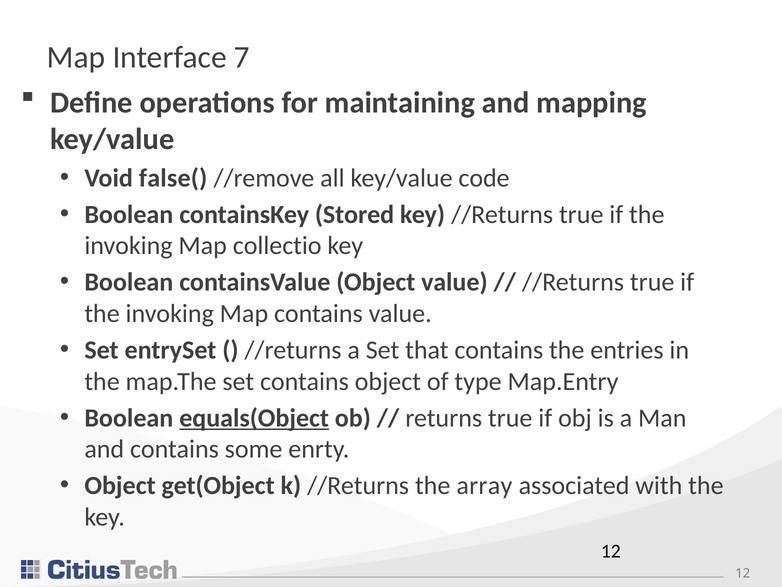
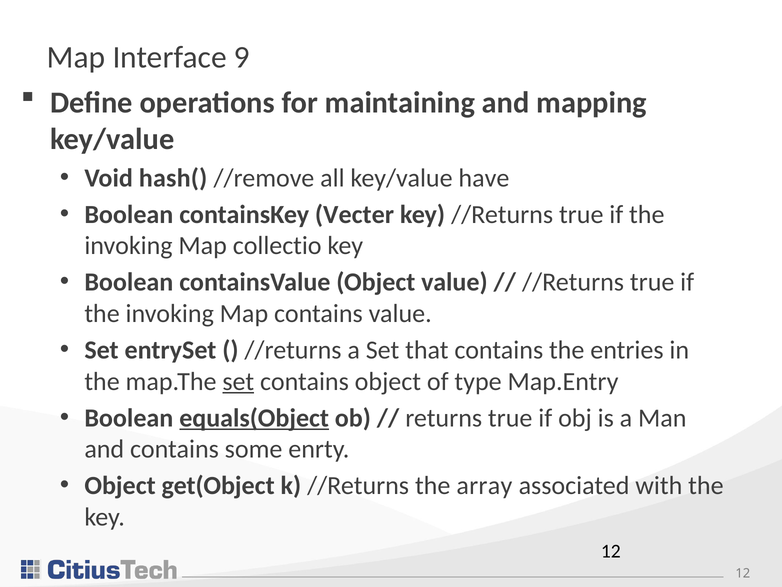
7: 7 -> 9 (242, 57)
false(: false( -> hash( (173, 178)
code: code -> have (484, 178)
Stored: Stored -> Vecter (355, 214)
set underline: none -> present (238, 381)
